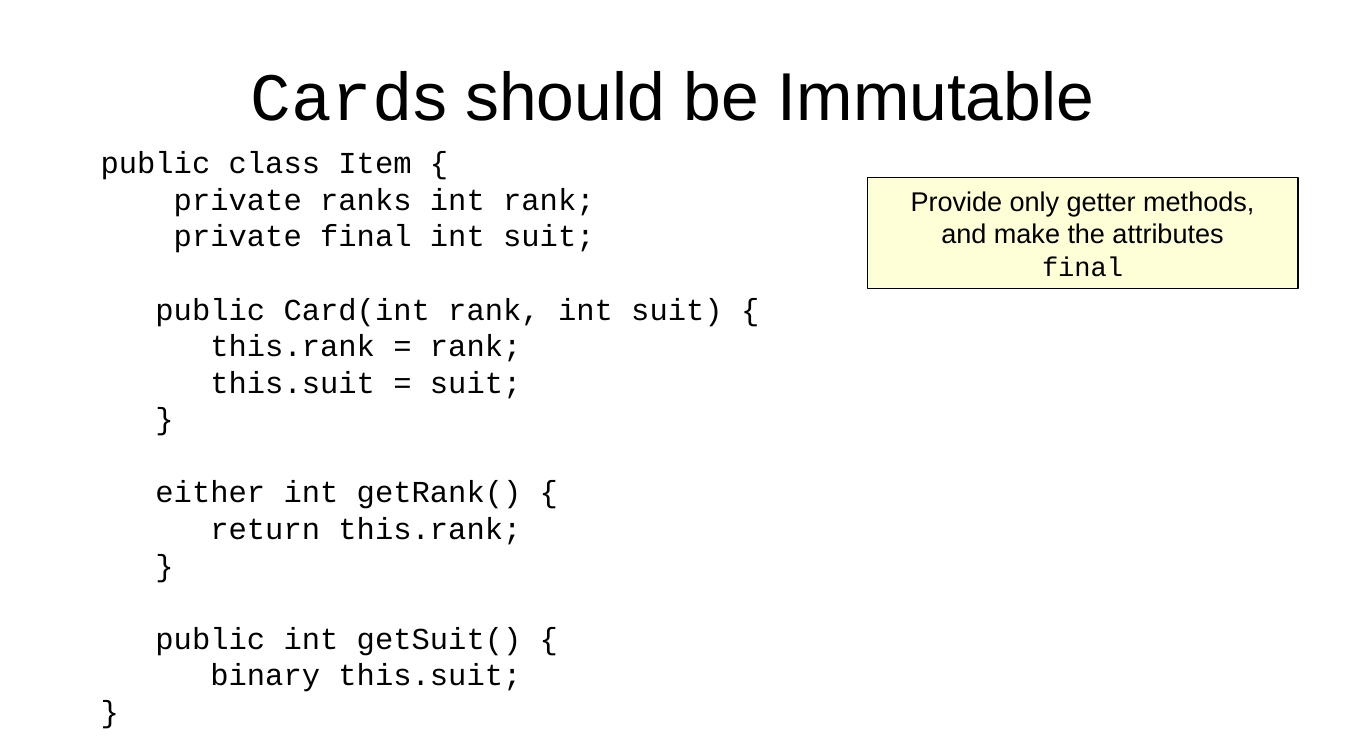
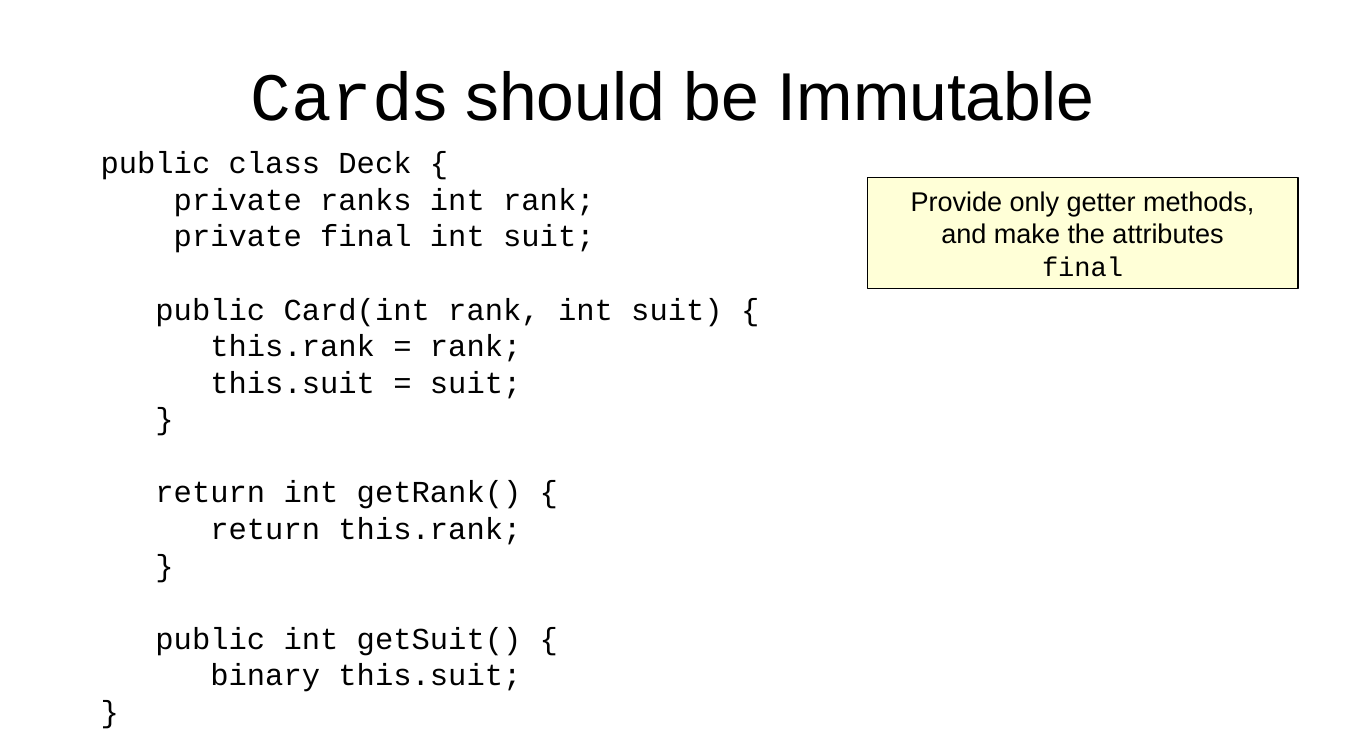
Item: Item -> Deck (375, 164)
either: either -> return (210, 493)
